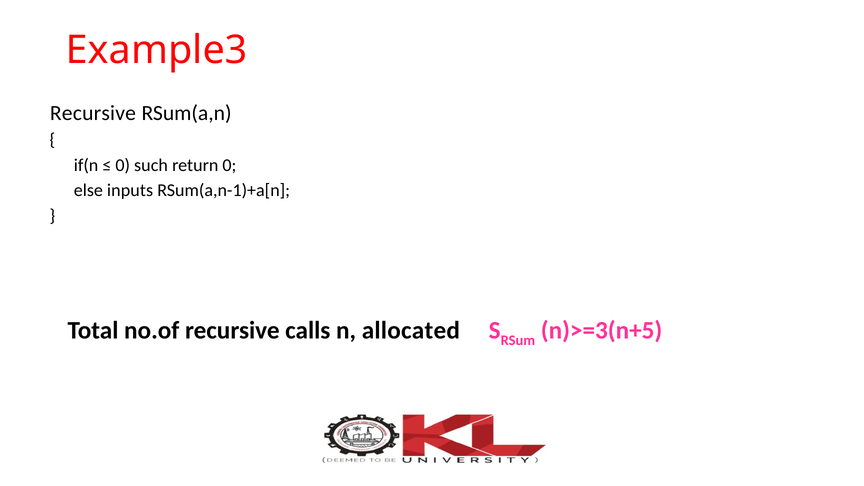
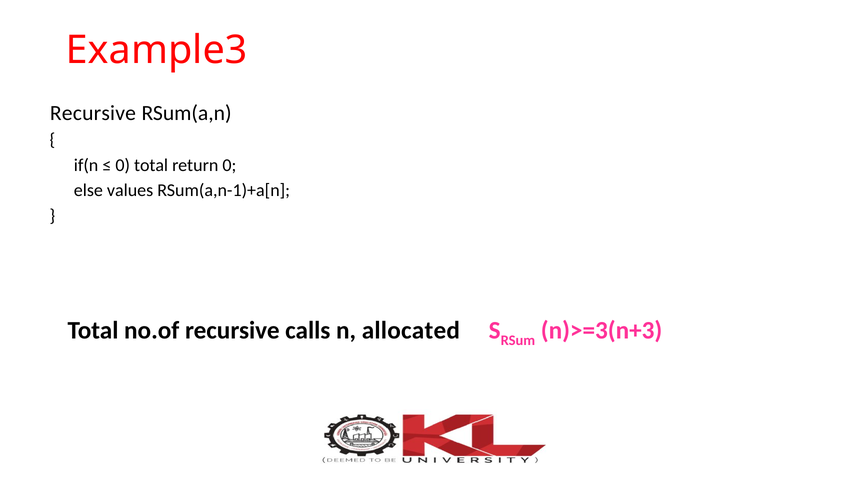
0 such: such -> total (151, 165)
inputs: inputs -> values (130, 190)
n)>=3(n+5: n)>=3(n+5 -> n)>=3(n+3 (602, 331)
